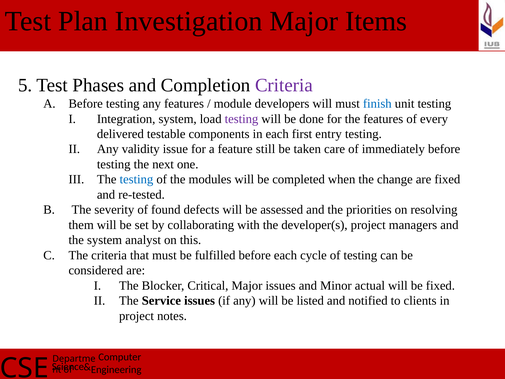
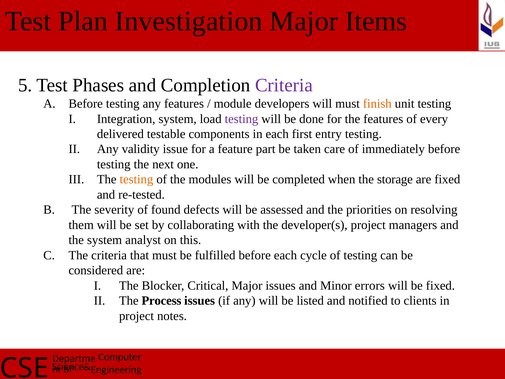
finish colour: blue -> orange (377, 104)
still: still -> part (266, 149)
testing colour: blue -> orange (136, 179)
change: change -> storage (395, 179)
actual: actual -> errors (370, 285)
Service: Service -> Process (161, 301)
